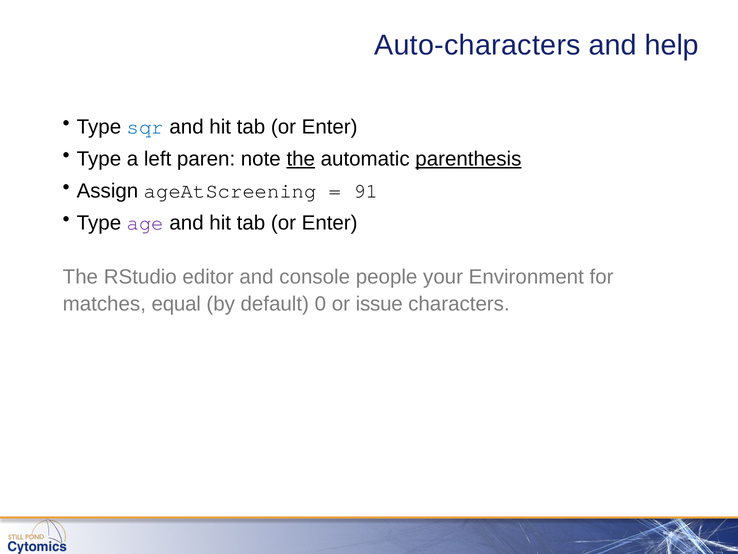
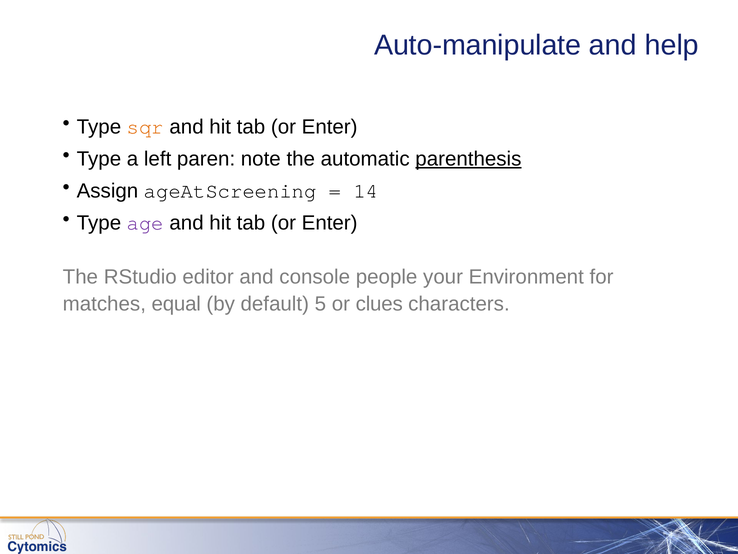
Auto-characters: Auto-characters -> Auto-manipulate (478, 45)
sqr colour: blue -> orange (145, 127)
the underline: present -> none (301, 159)
91: 91 -> 14 (366, 191)
0: 0 -> 5 (320, 304)
issue: issue -> clues (379, 304)
